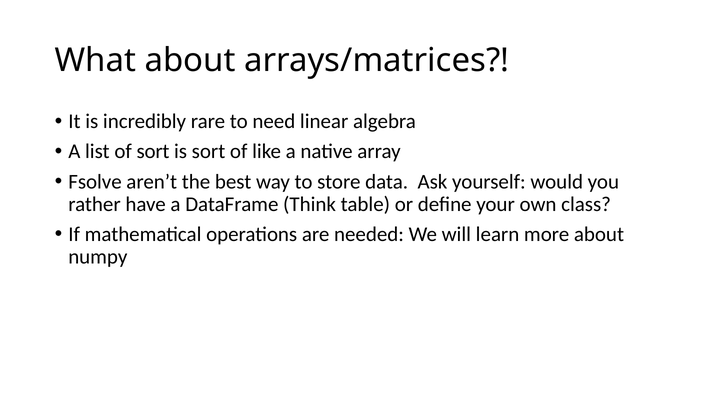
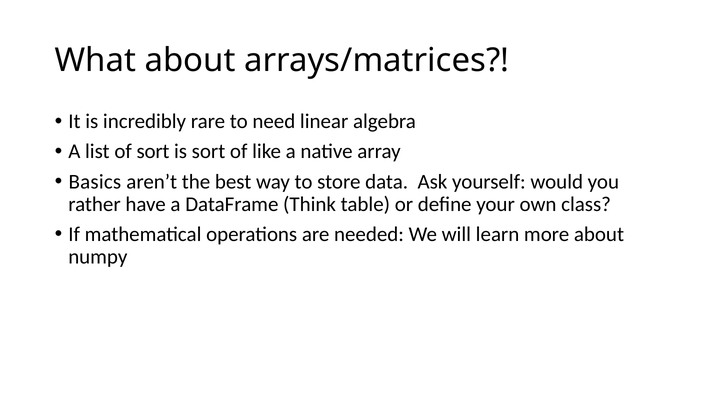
Fsolve: Fsolve -> Basics (95, 182)
